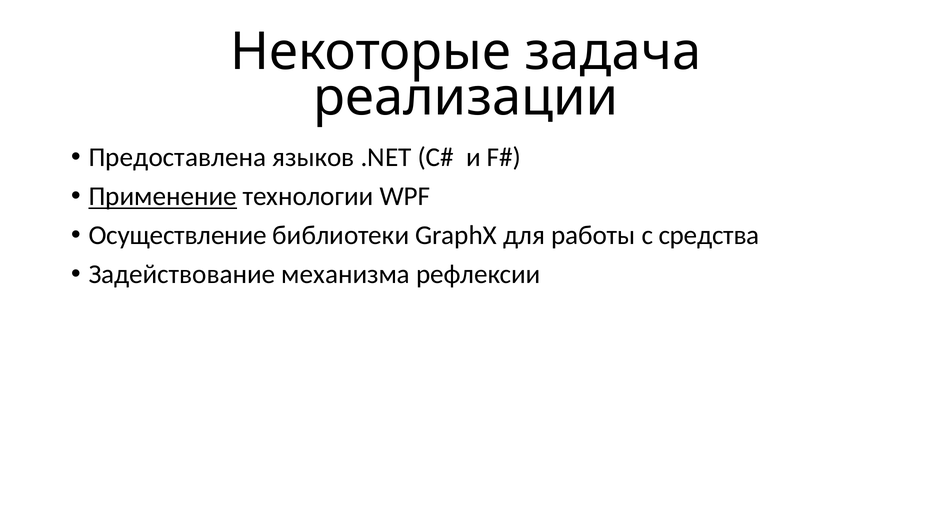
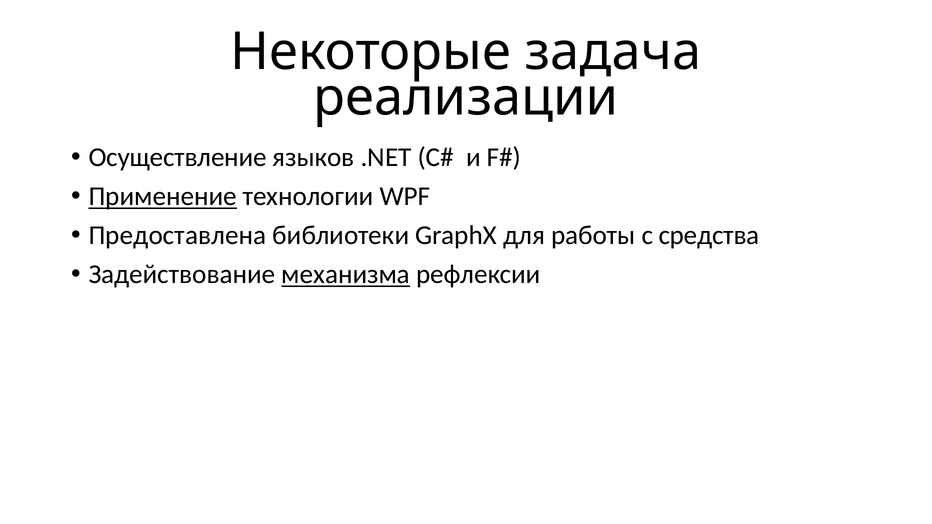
Предоставлена: Предоставлена -> Осуществление (178, 158)
Осуществление: Осуществление -> Предоставлена (177, 236)
механизма underline: none -> present (346, 275)
